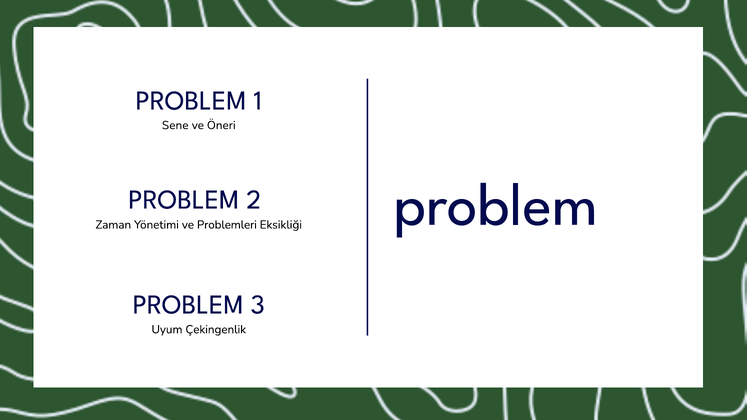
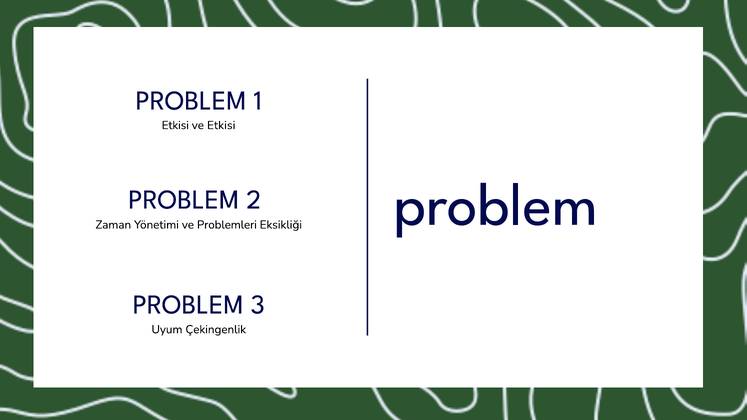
Sene: Sene -> Etkisi (175, 125)
ve Öneri: Öneri -> Etkisi (221, 125)
